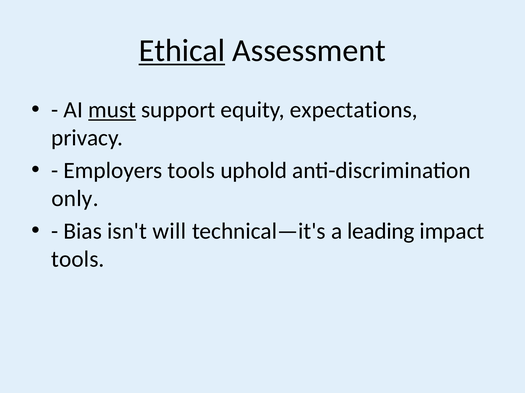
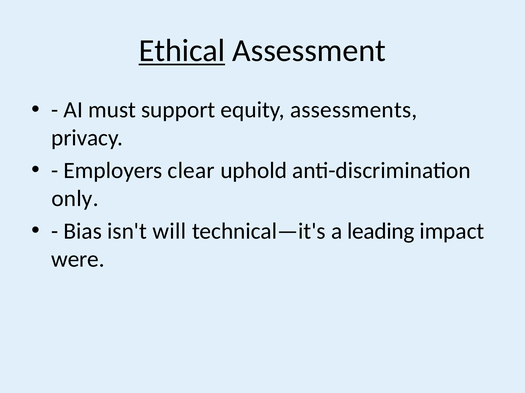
must underline: present -> none (112, 110)
expectations: expectations -> assessments (354, 110)
Employers tools: tools -> clear (191, 171)
tools: tools -> were (78, 260)
